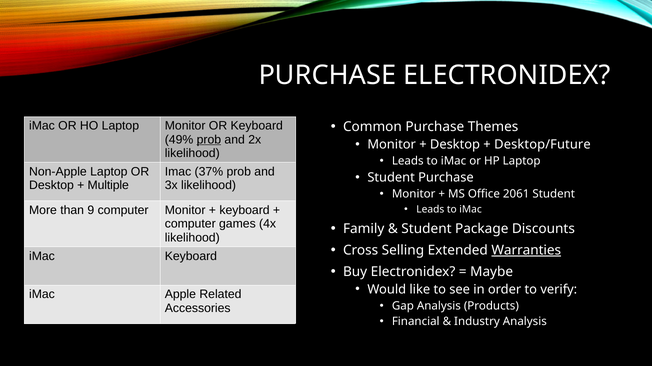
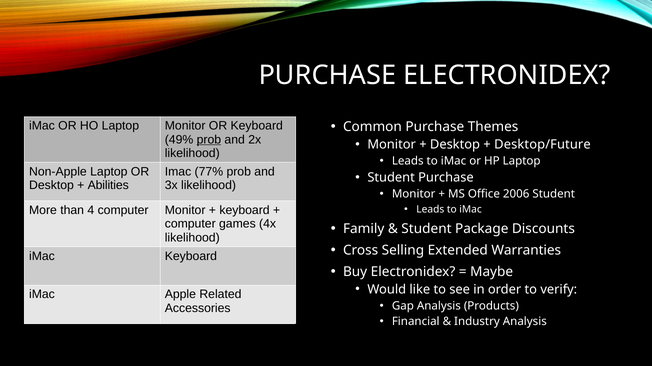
37%: 37% -> 77% (209, 172)
Multiple: Multiple -> Abilities (108, 186)
2061: 2061 -> 2006 (516, 194)
9: 9 -> 4 (91, 211)
Warranties underline: present -> none (526, 251)
